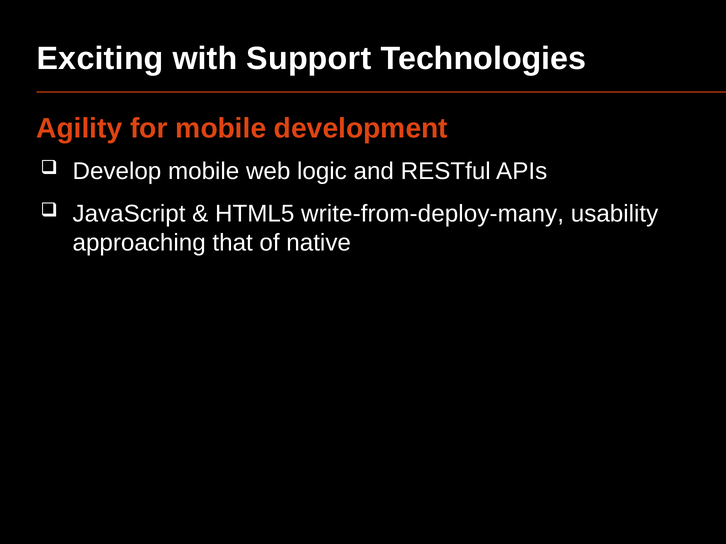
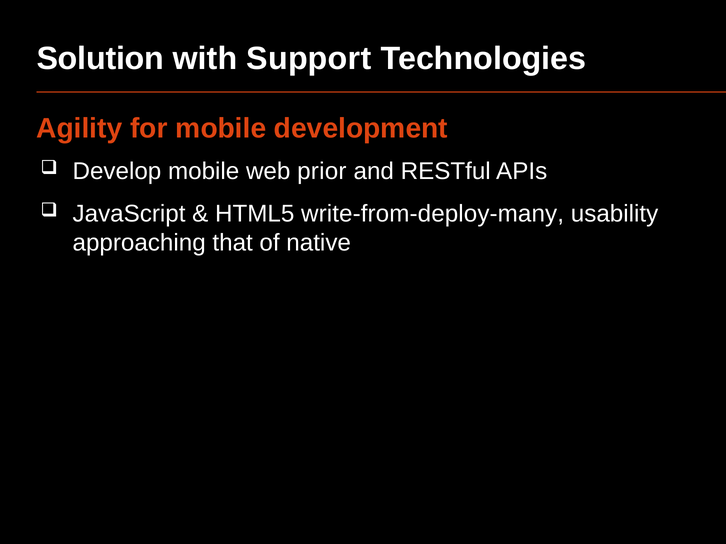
Exciting: Exciting -> Solution (100, 59)
logic: logic -> prior (322, 171)
